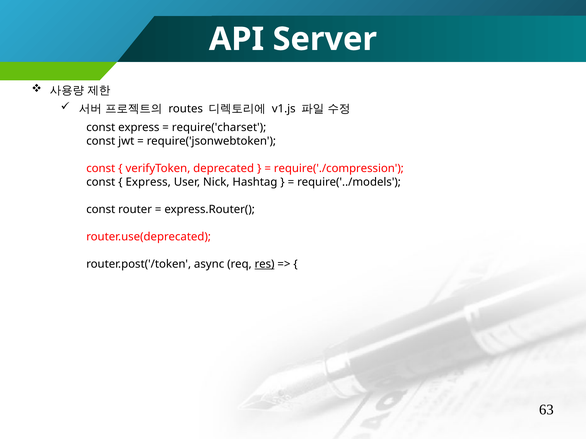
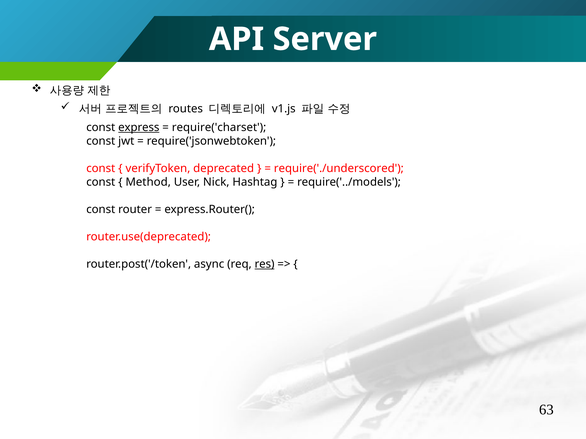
express underline: none -> present (139, 128)
require('./compression: require('./compression -> require('./underscored (339, 169)
Express: Express -> Method (148, 182)
